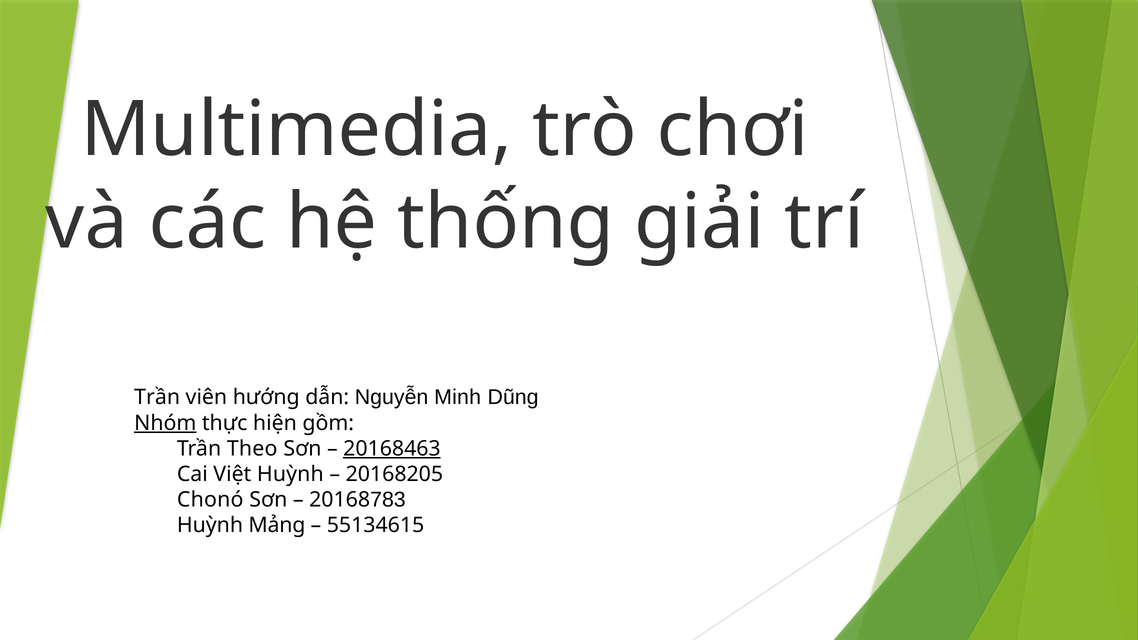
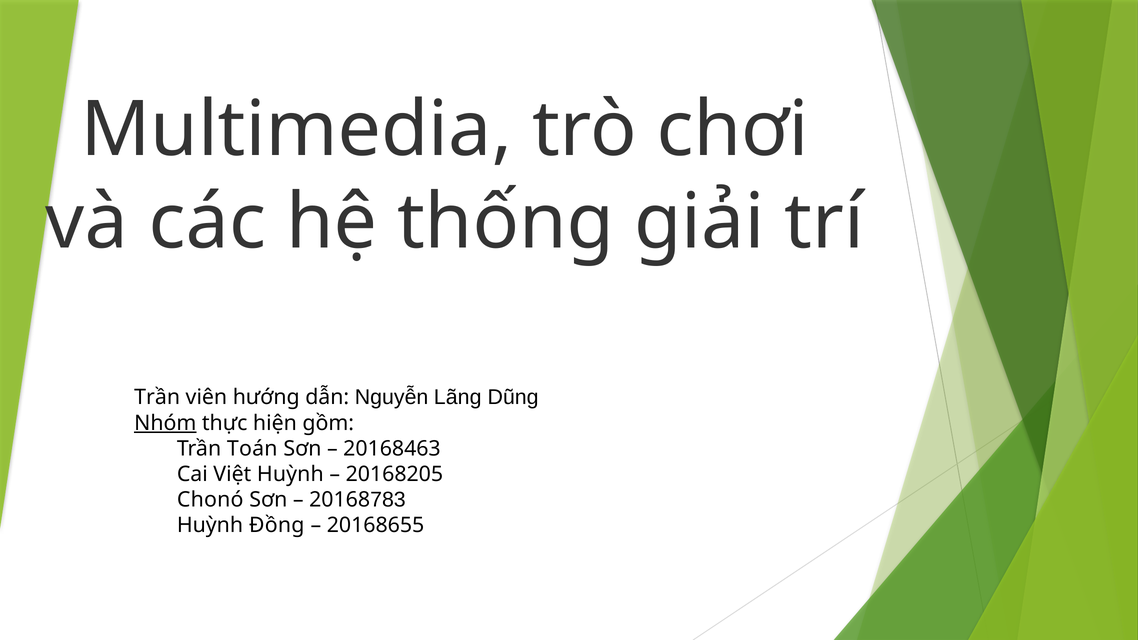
Minh: Minh -> Lãng (458, 397)
Theo: Theo -> Toán (252, 449)
20168463 underline: present -> none (392, 449)
Mảng: Mảng -> Đồng (277, 525)
55134615: 55134615 -> 20168655 (376, 525)
